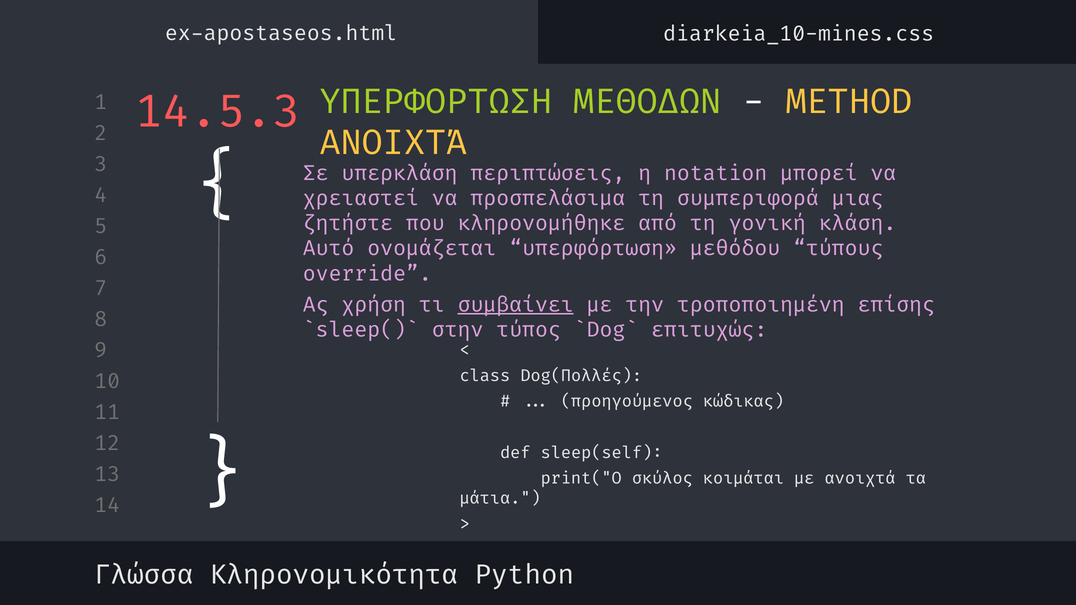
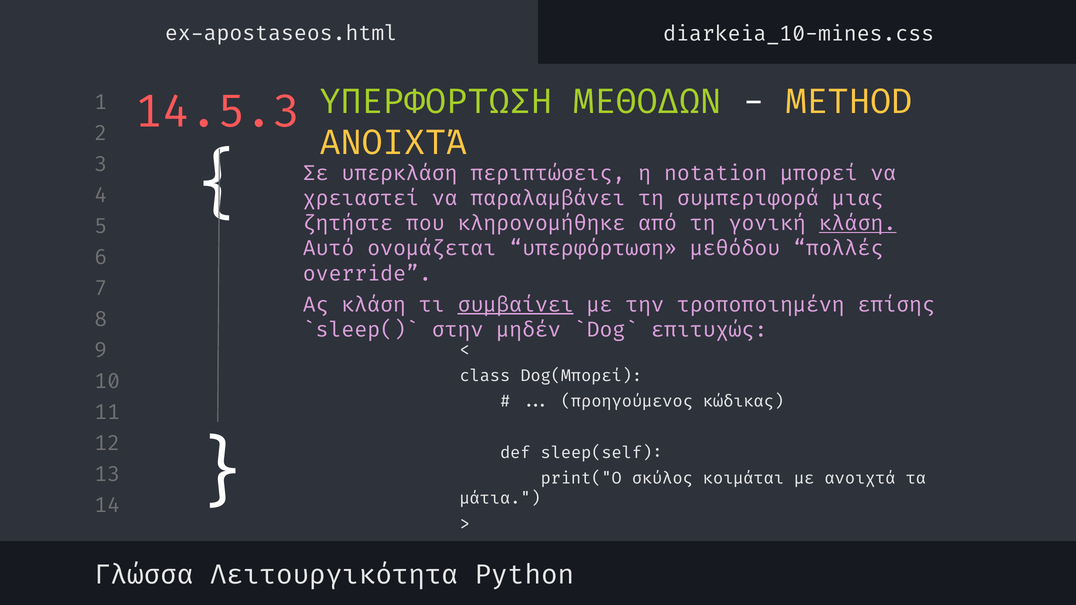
προσπελάσιμα: προσπελάσιμα -> παραλαμβάνει (548, 198)
κλάση underline: none -> present (858, 224)
τύπους: τύπους -> πολλές (838, 249)
Ας χρήση: χρήση -> κλάση (374, 305)
τύπος: τύπος -> μηδέν (529, 330)
Dog(Πολλές: Dog(Πολλές -> Dog(Μπορεί (581, 376)
Κληρονομικότητα: Κληρονομικότητα -> Λειτουργικότητα (334, 575)
